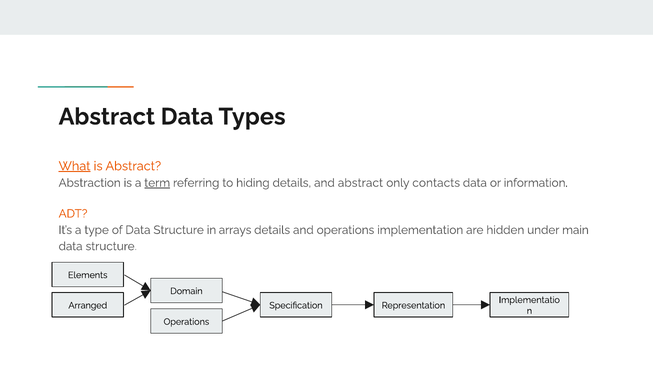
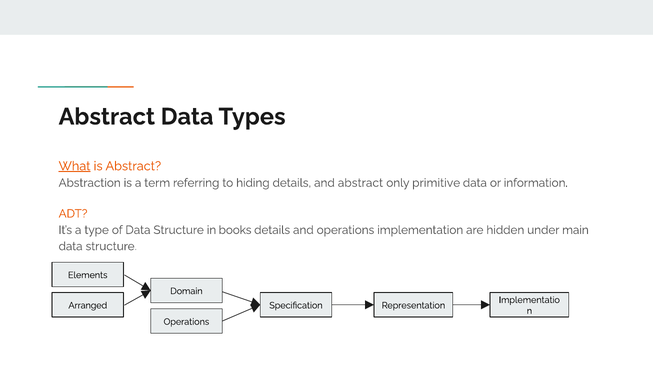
term underline: present -> none (157, 183)
contacts: contacts -> primitive (436, 183)
arrays: arrays -> books (235, 230)
